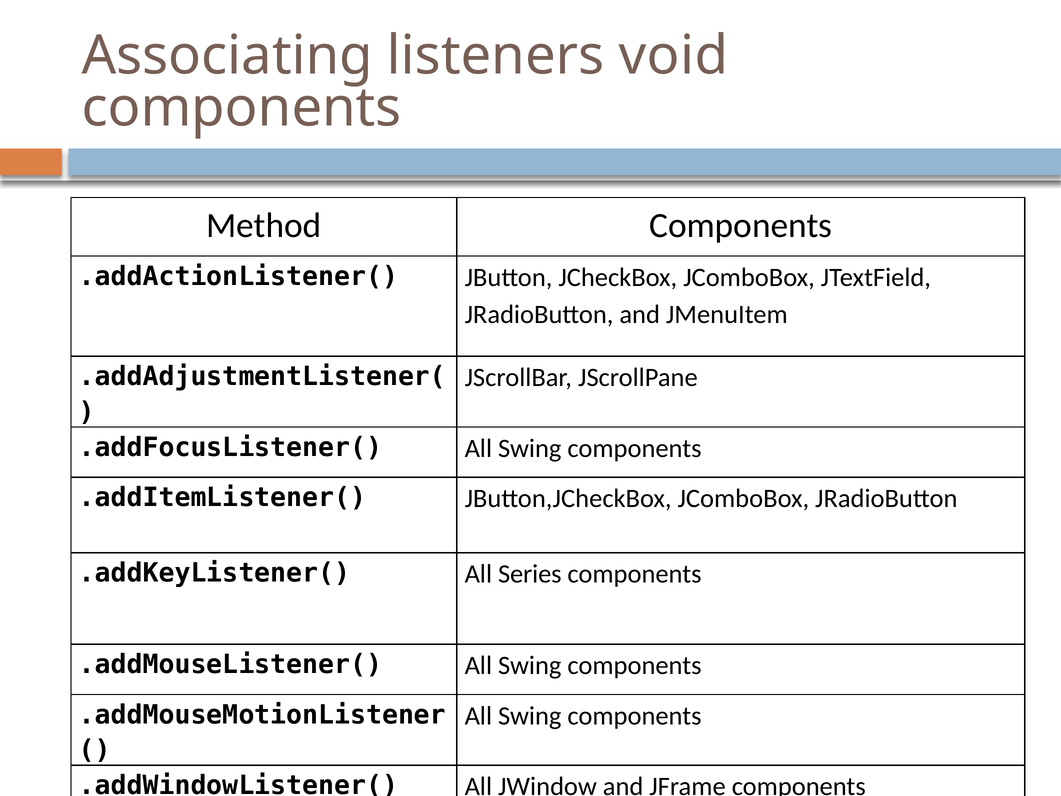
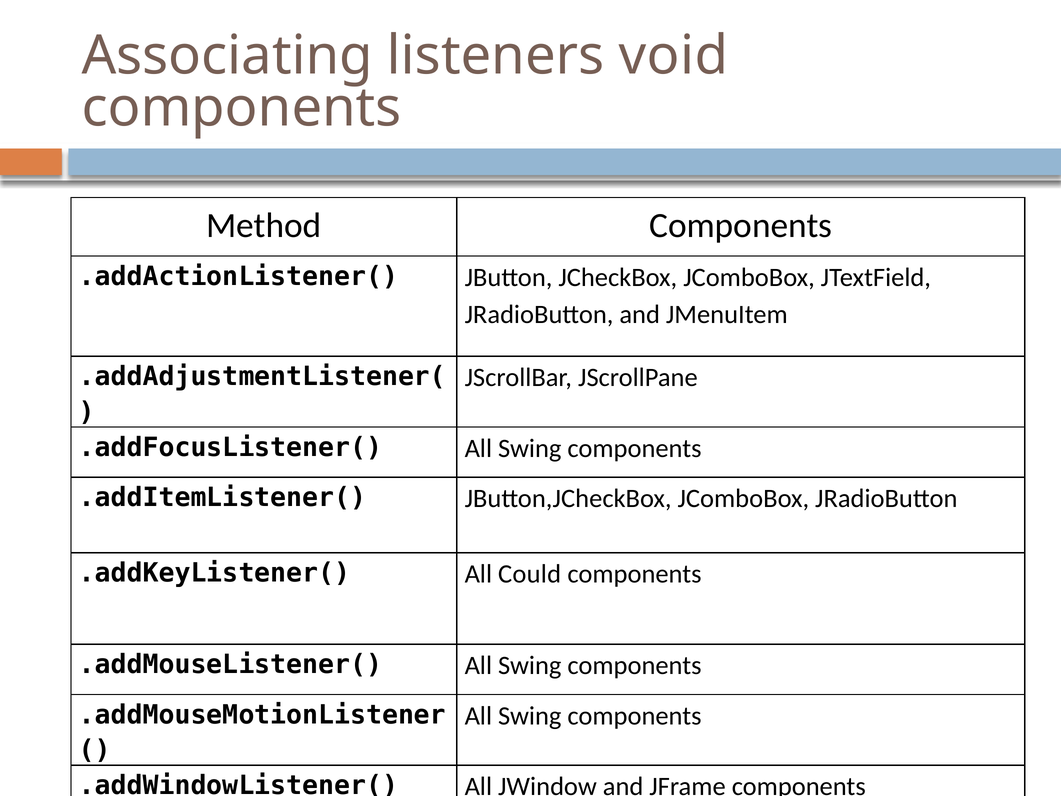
Series: Series -> Could (530, 574)
